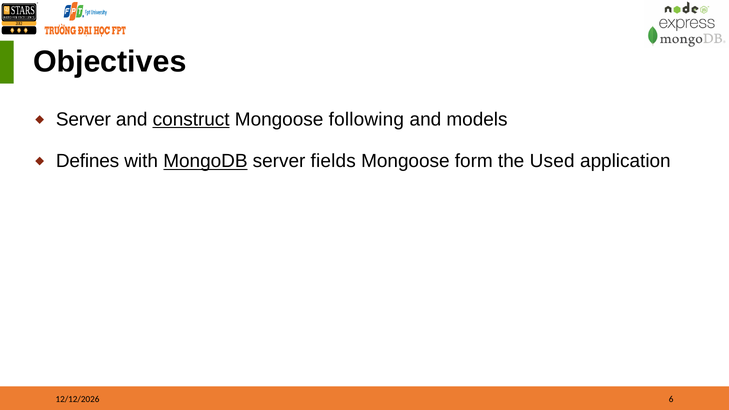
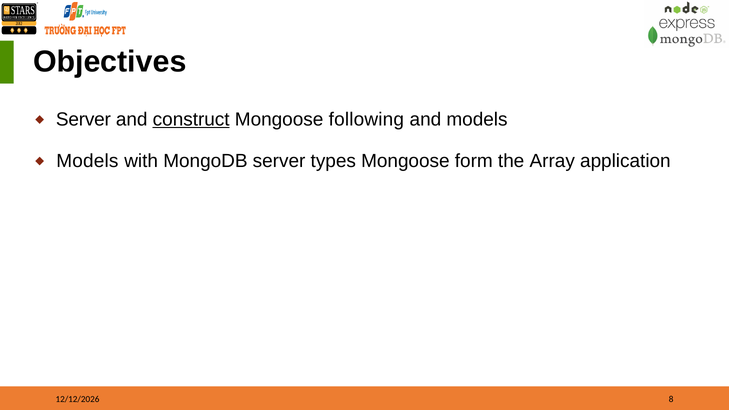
Defines: Defines -> Models (87, 161)
MongoDB underline: present -> none (205, 161)
fields: fields -> types (333, 161)
Used: Used -> Array (552, 161)
6: 6 -> 8 (671, 399)
